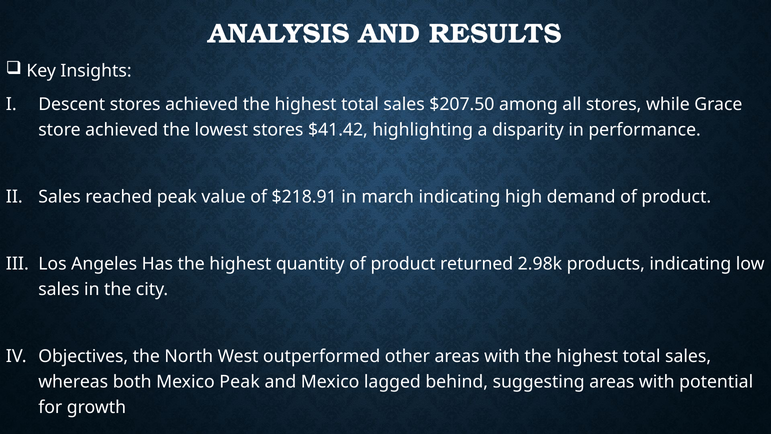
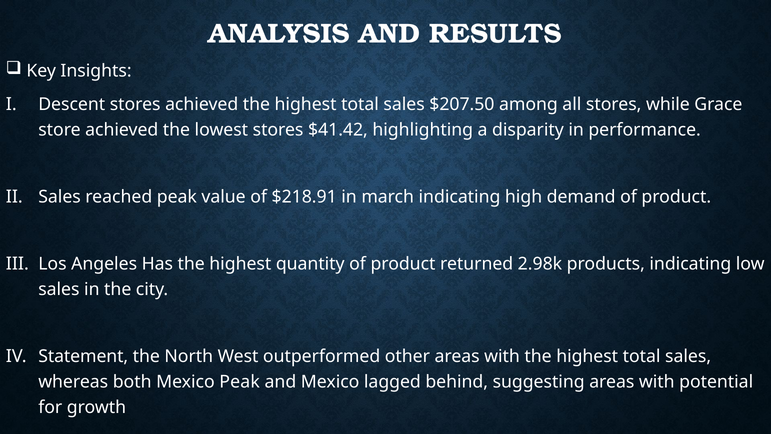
Objectives: Objectives -> Statement (83, 356)
